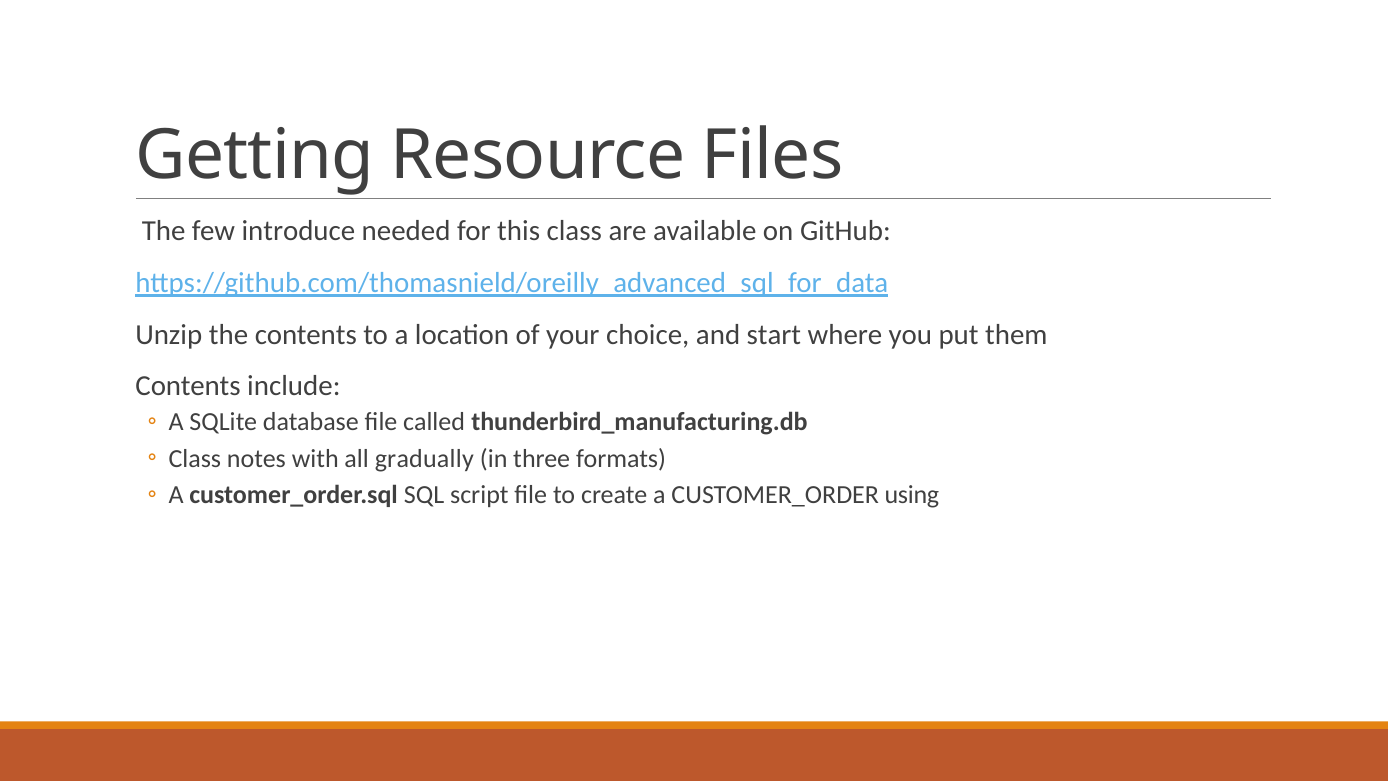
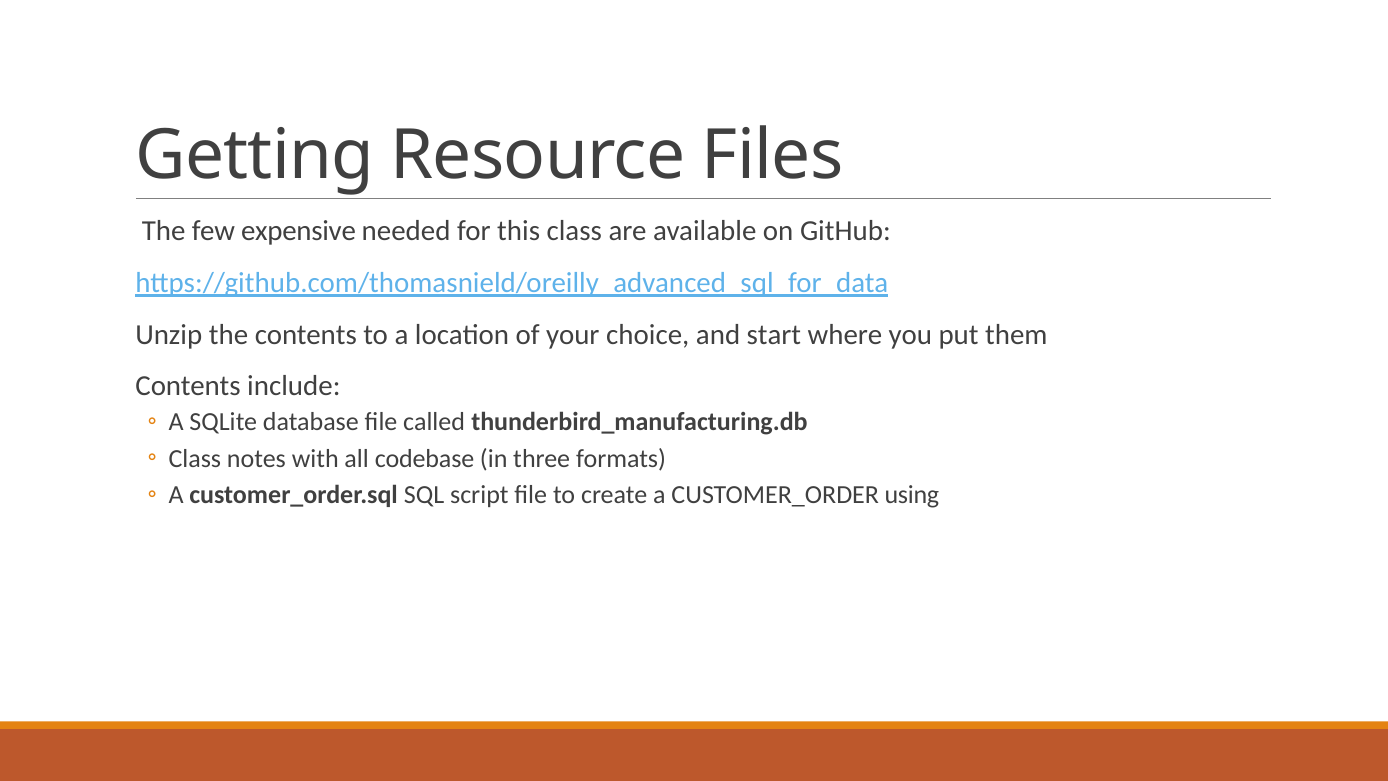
introduce: introduce -> expensive (299, 231)
gradually: gradually -> codebase (424, 458)
